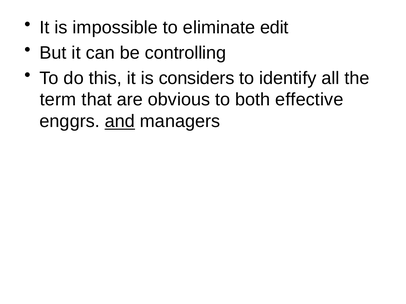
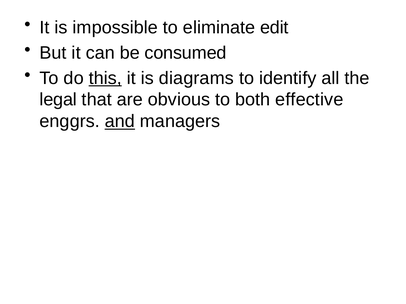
controlling: controlling -> consumed (186, 53)
this underline: none -> present (105, 78)
considers: considers -> diagrams (196, 78)
term: term -> legal (58, 100)
